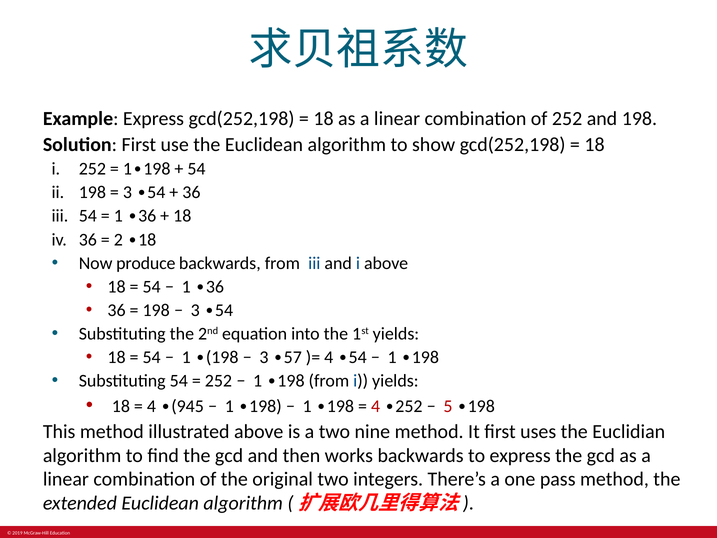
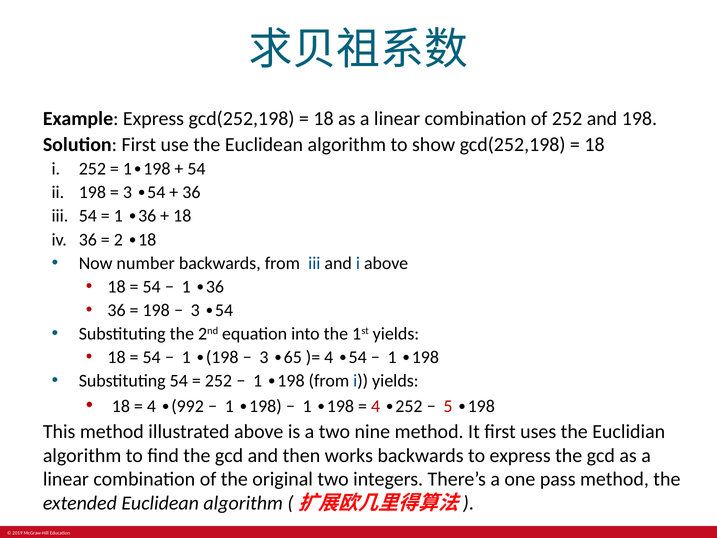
produce: produce -> number (146, 263)
57: 57 -> 65 (293, 357)
945: 945 -> 992 (188, 406)
